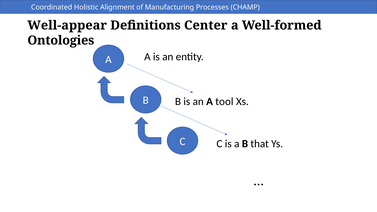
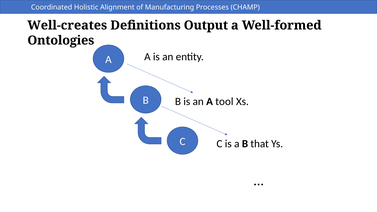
Well-appear: Well-appear -> Well-creates (67, 25)
Center: Center -> Output (206, 25)
